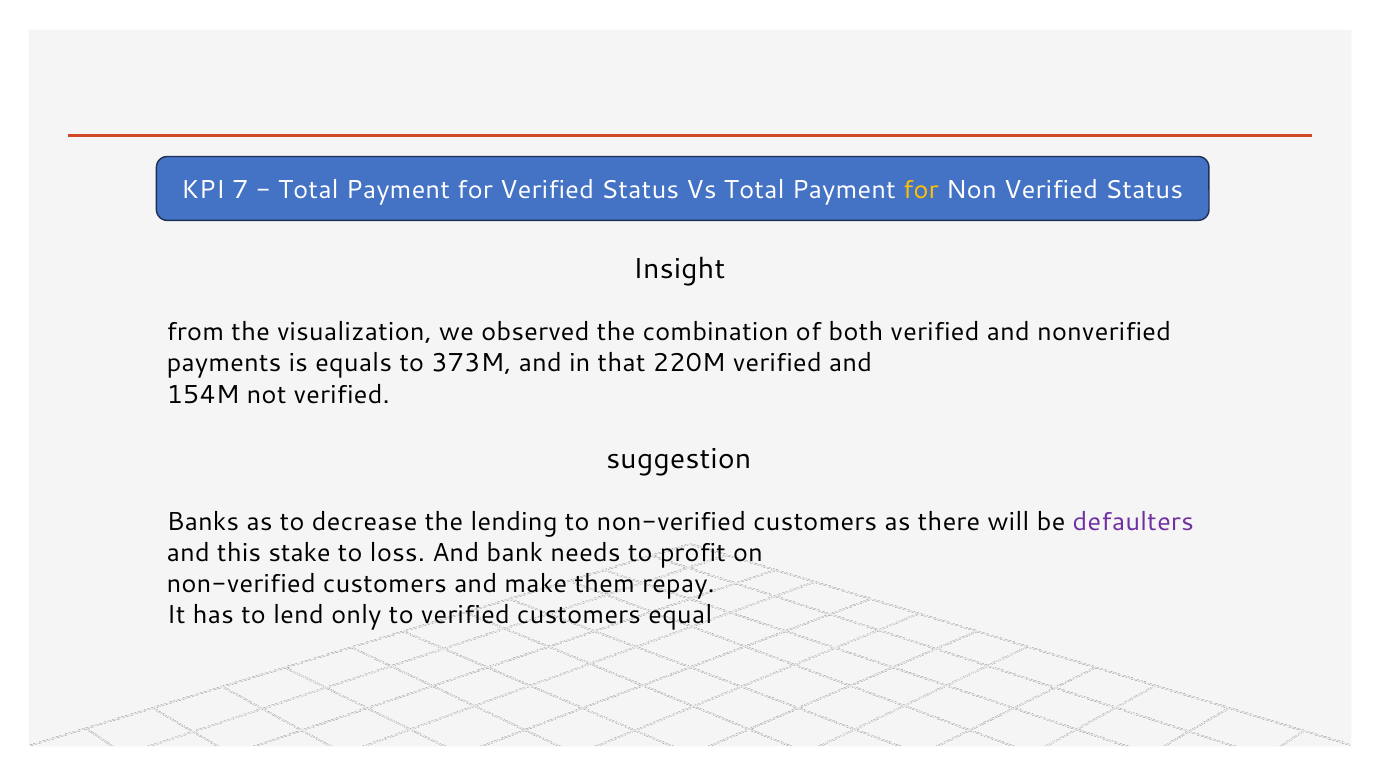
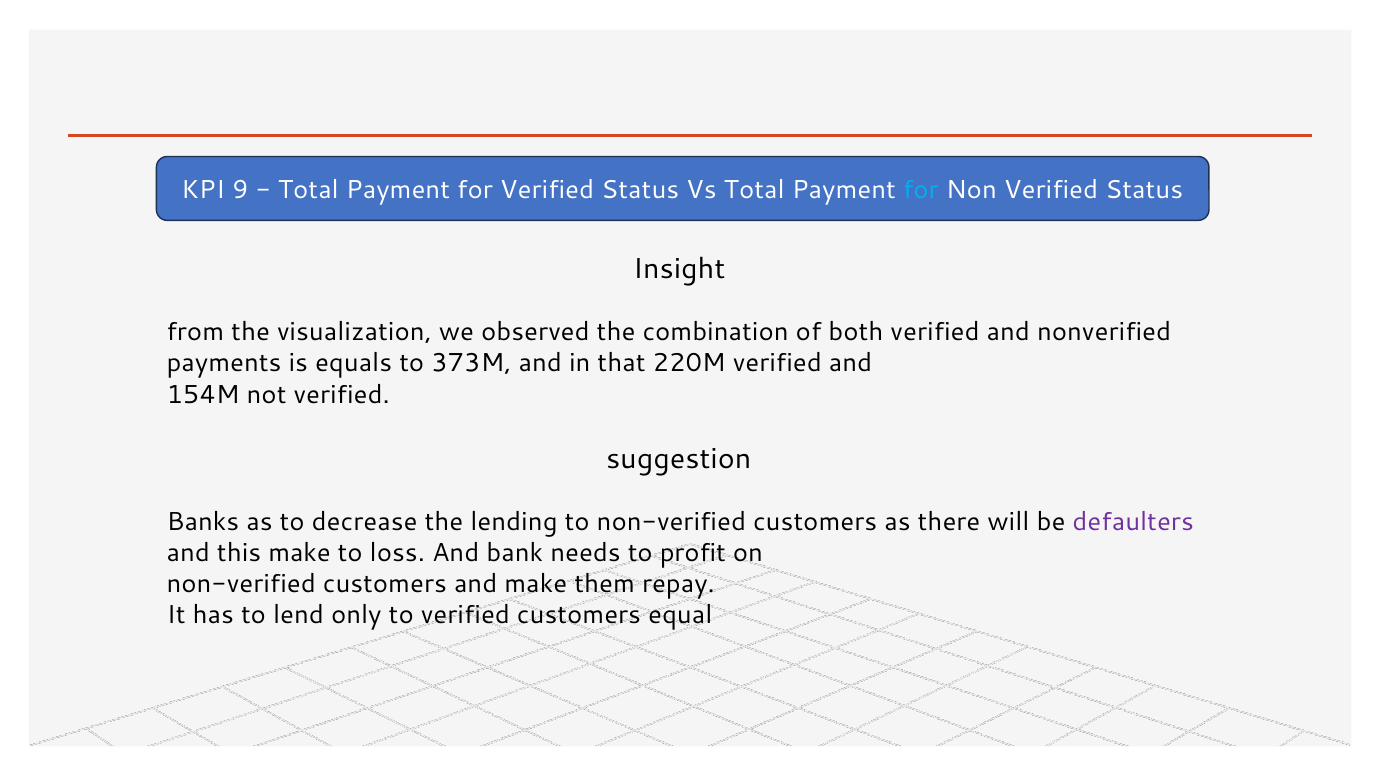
7: 7 -> 9 (240, 190)
for colour: yellow -> light blue (921, 190)
this stake: stake -> make (300, 553)
